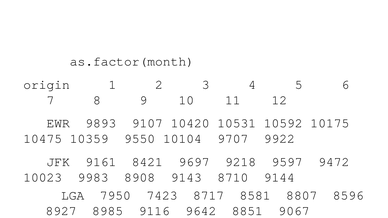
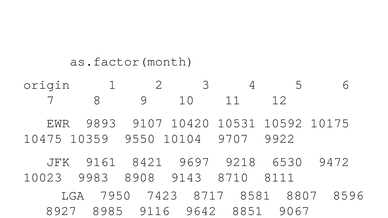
9597: 9597 -> 6530 (287, 162)
9144: 9144 -> 8111 (279, 178)
